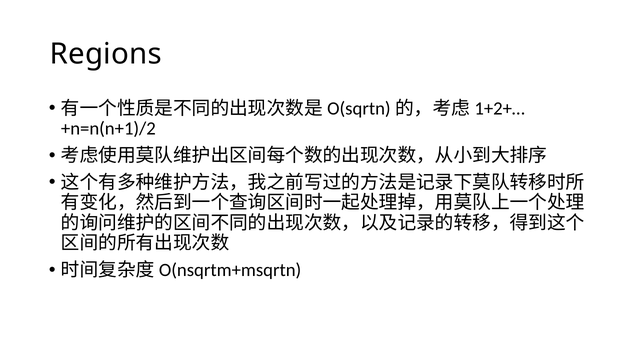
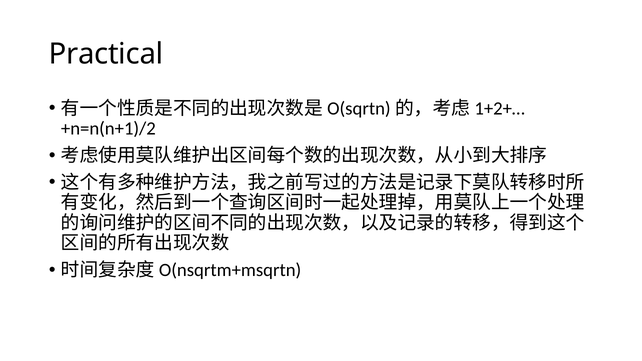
Regions: Regions -> Practical (106, 54)
